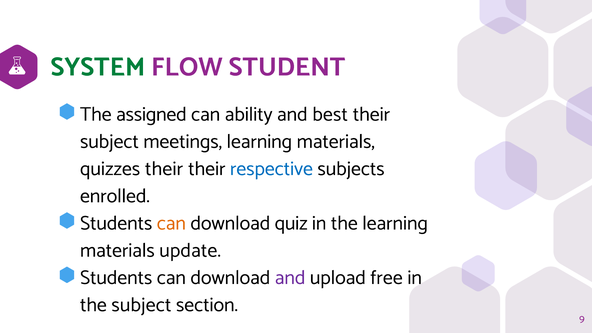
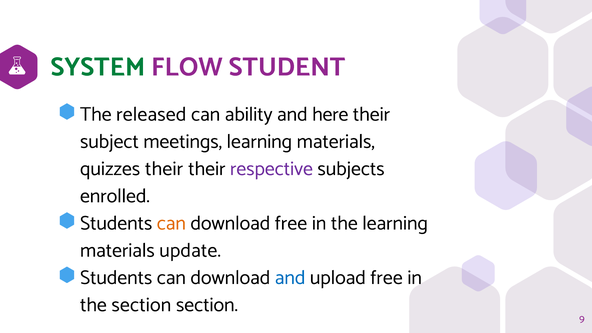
assigned: assigned -> released (151, 114)
best: best -> here (330, 114)
respective colour: blue -> purple (271, 169)
download quiz: quiz -> free (291, 223)
and colour: purple -> blue (290, 277)
the subject: subject -> section (141, 305)
